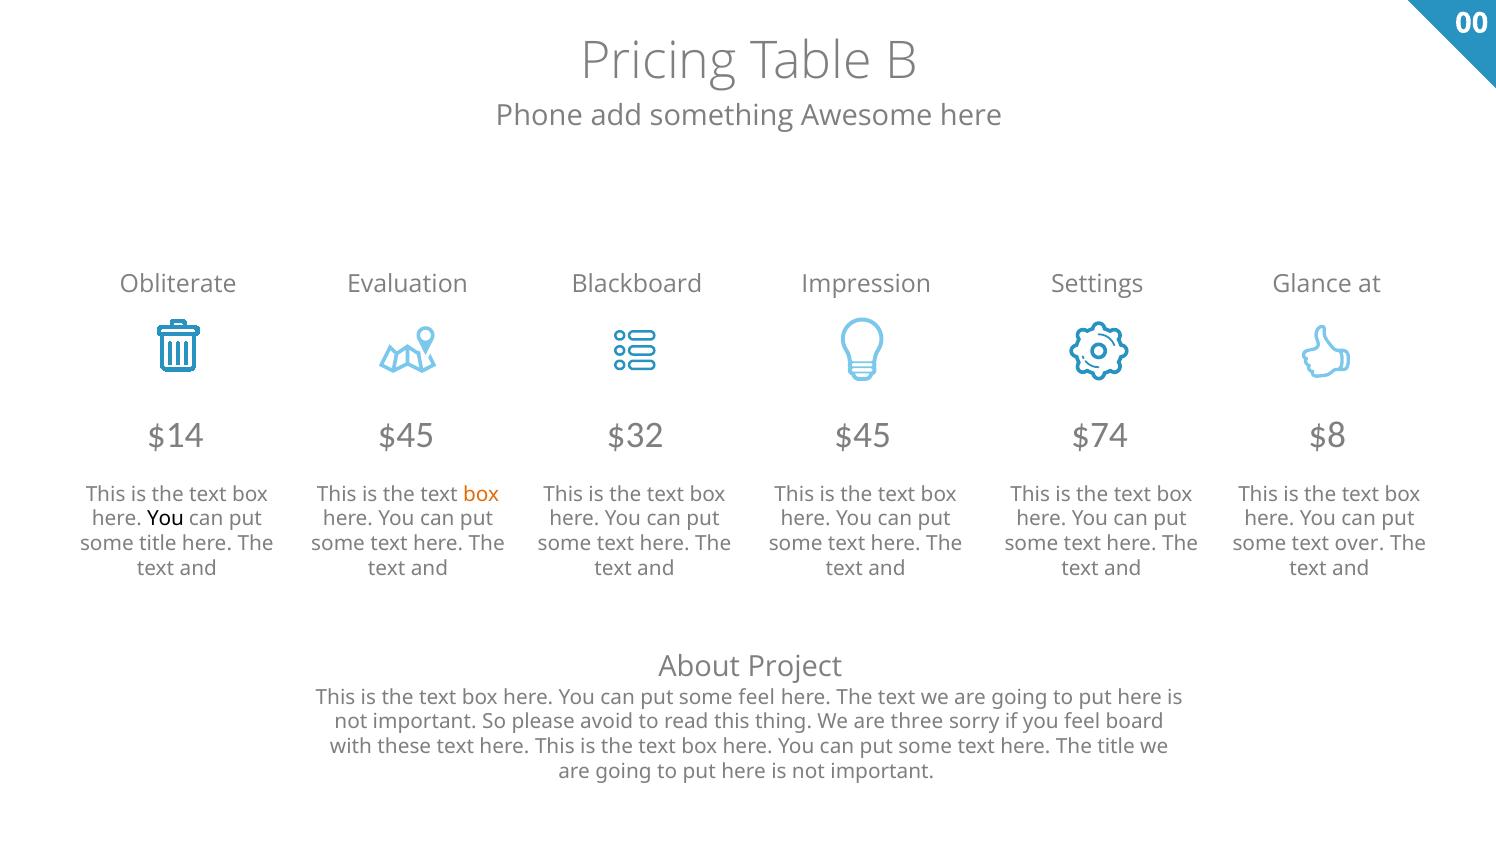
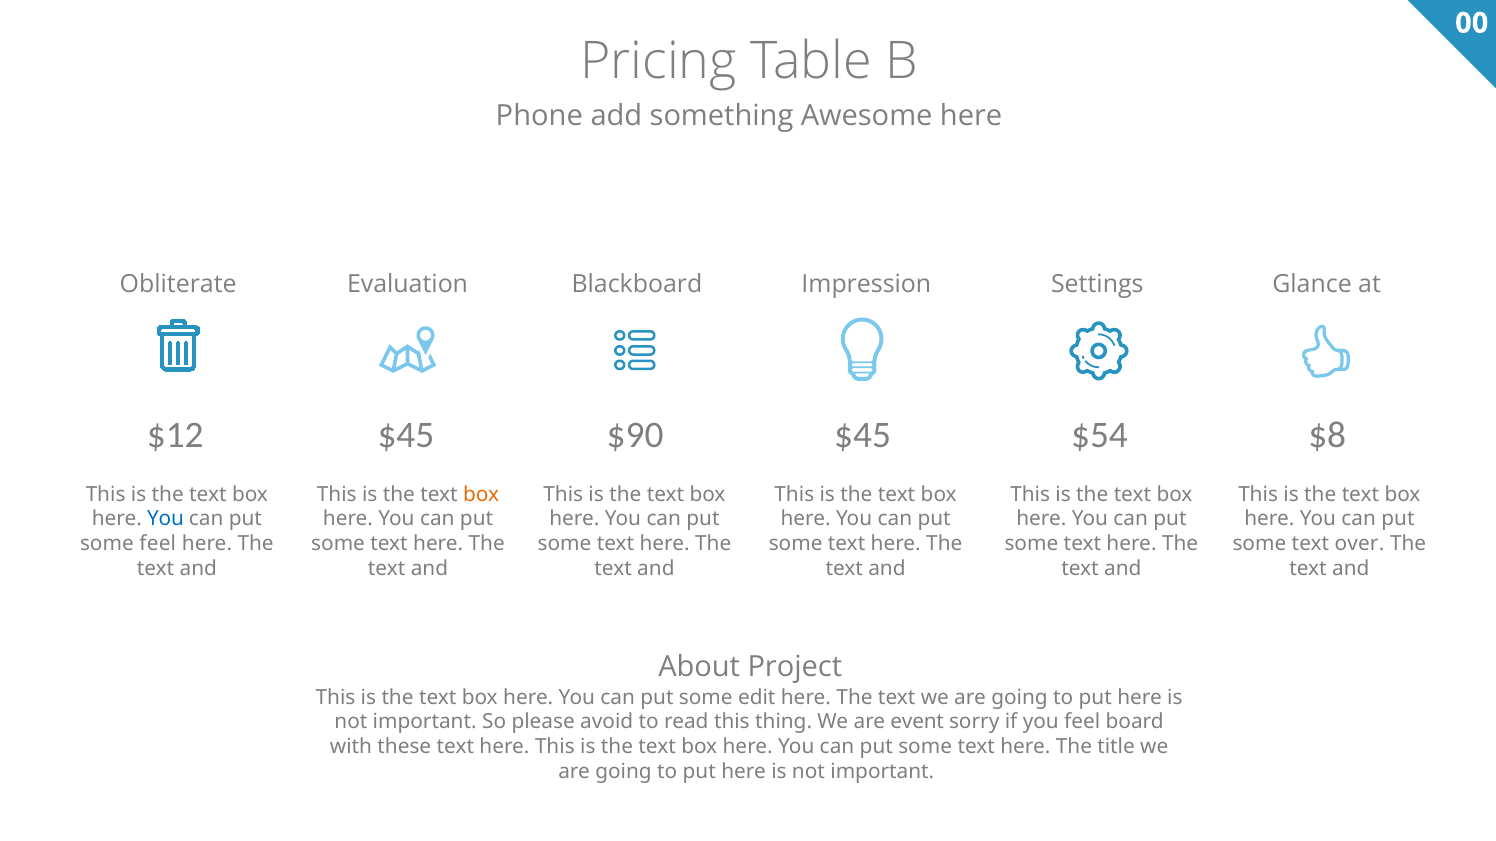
$14: $14 -> $12 (175, 435)
$32: $32 -> $90 (635, 435)
$74: $74 -> $54 (1099, 435)
You colour: black -> blue (165, 519)
some title: title -> feel (158, 544)
some feel: feel -> edit (757, 698)
three: three -> event (917, 723)
